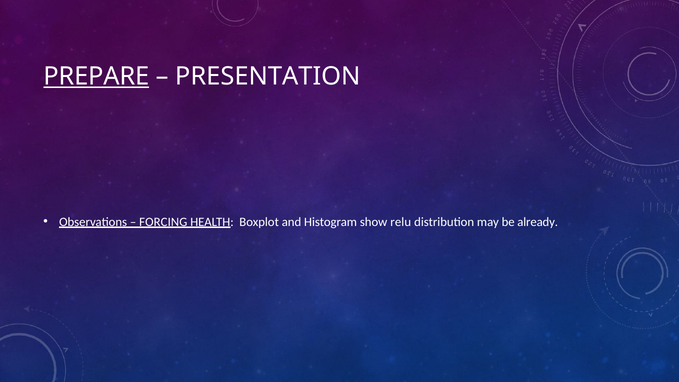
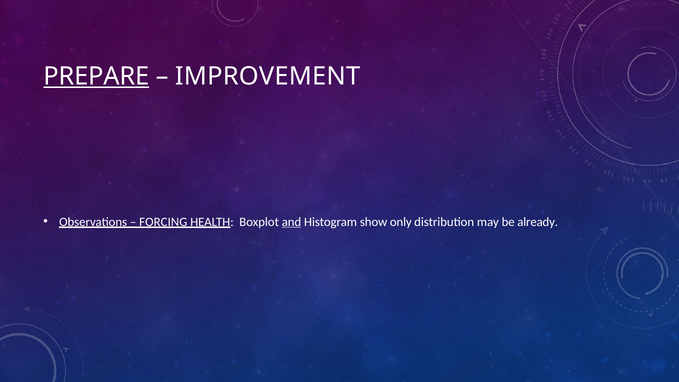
PRESENTATION: PRESENTATION -> IMPROVEMENT (268, 76)
and underline: none -> present (291, 222)
relu: relu -> only (401, 222)
